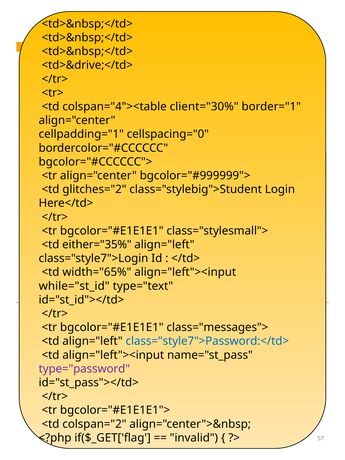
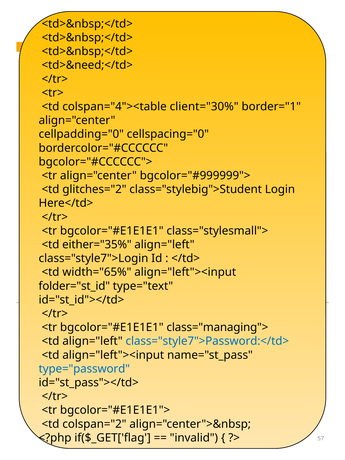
<td>&drive;</td>: <td>&drive;</td> -> <td>&need;</td> (87, 65)
cellpadding="1: cellpadding="1 -> cellpadding="0 (81, 134)
while="st_id: while="st_id -> folder="st_id (74, 286)
class="messages">: class="messages"> -> class="managing"> (217, 327)
type="password colour: purple -> blue (84, 369)
